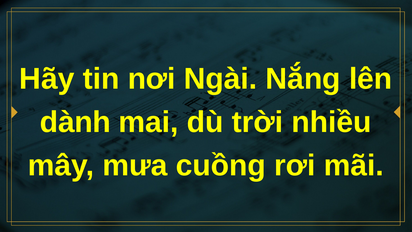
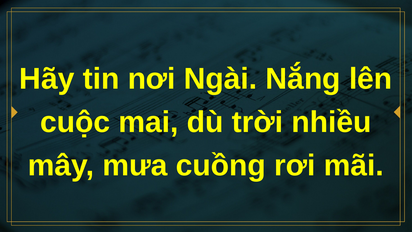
dành: dành -> cuộc (75, 122)
